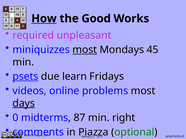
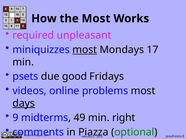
How underline: present -> none (44, 19)
the Good: Good -> Most (96, 19)
45: 45 -> 17 (153, 50)
psets underline: present -> none (25, 77)
learn: learn -> good (75, 77)
0: 0 -> 9 (15, 118)
87: 87 -> 49 (80, 118)
